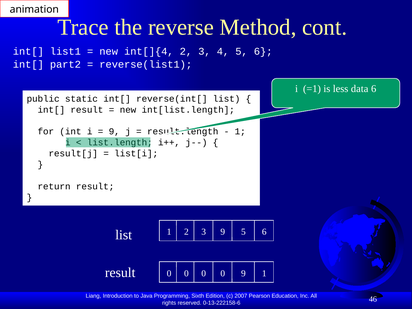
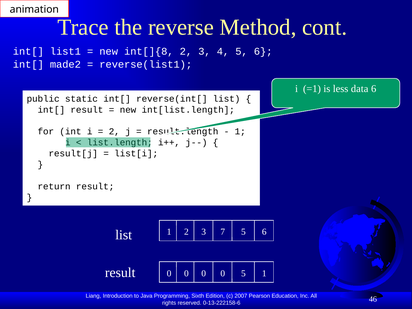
int[]{4: int[]{4 -> int[]{8 (149, 51)
part2: part2 -> made2 (65, 65)
9: 9 -> 2 (114, 132)
3 9: 9 -> 7 (223, 232)
0 9: 9 -> 5 (243, 273)
